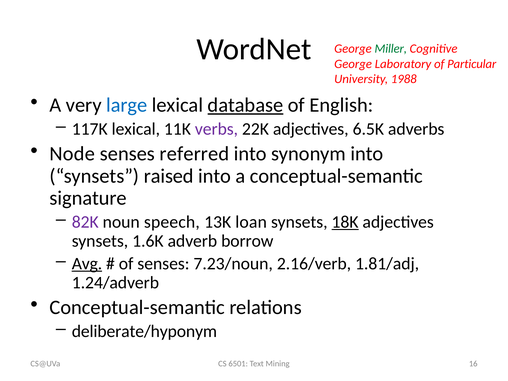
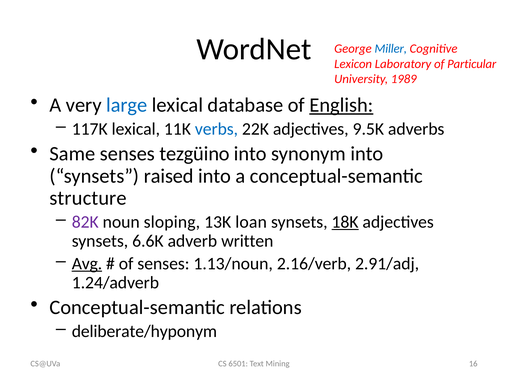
Miller colour: green -> blue (391, 49)
George: George -> Lexicon (353, 64)
1988: 1988 -> 1989 (404, 79)
database underline: present -> none (245, 105)
English underline: none -> present (341, 105)
verbs colour: purple -> blue (216, 129)
6.5K: 6.5K -> 9.5K (368, 129)
Node: Node -> Same (72, 154)
referred: referred -> tezgüino (195, 154)
signature: signature -> structure (88, 198)
speech: speech -> sloping (172, 222)
1.6K: 1.6K -> 6.6K (148, 241)
borrow: borrow -> written (247, 241)
7.23/noun: 7.23/noun -> 1.13/noun (233, 264)
1.81/adj: 1.81/adj -> 2.91/adj (387, 264)
